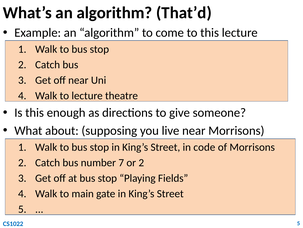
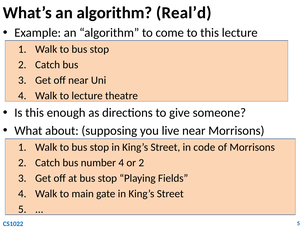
That’d: That’d -> Real’d (184, 13)
number 7: 7 -> 4 (121, 162)
